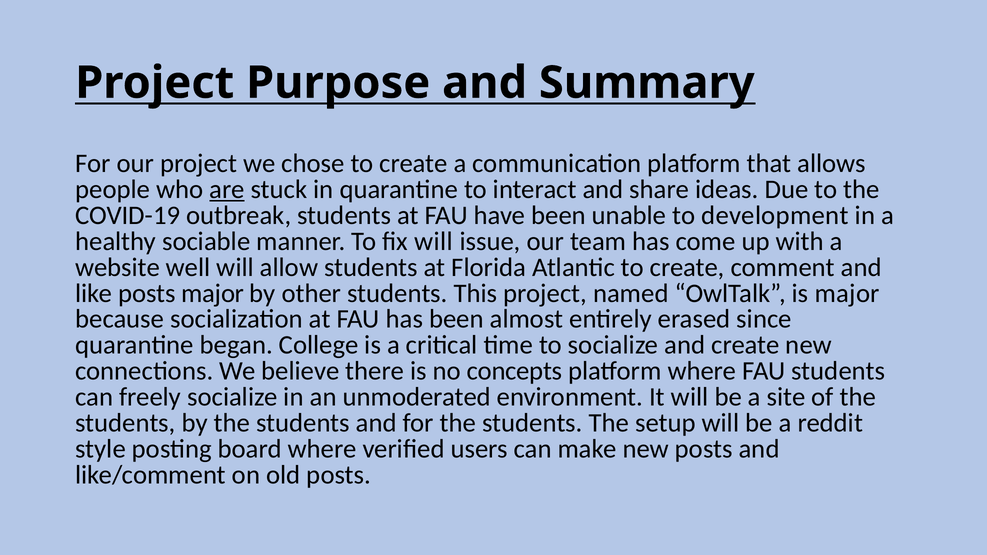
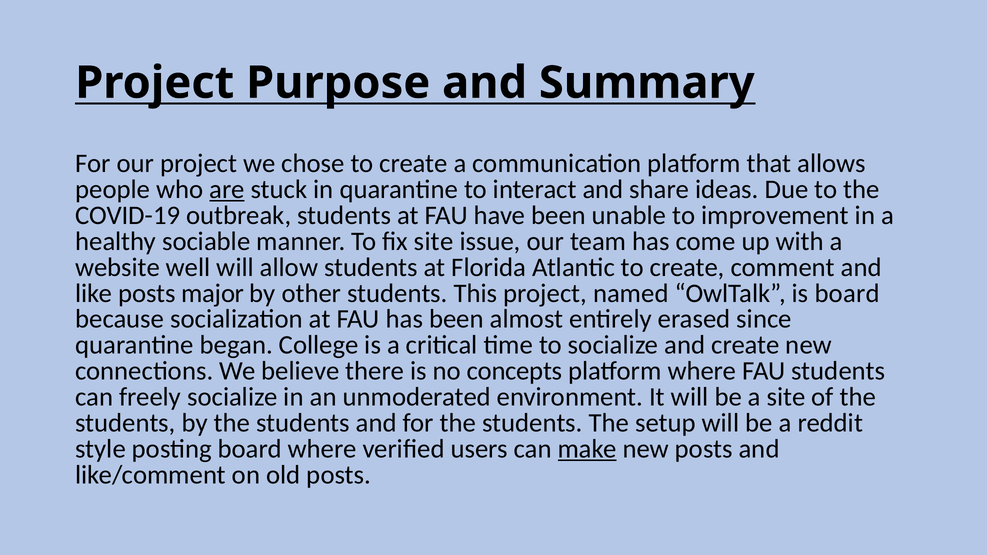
development: development -> improvement (775, 215)
fix will: will -> site (434, 241)
is major: major -> board (847, 293)
make underline: none -> present (587, 449)
